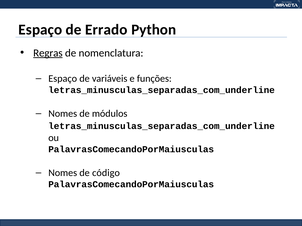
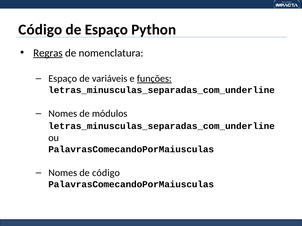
Espaço: Espaço -> Código (40, 30)
de Errado: Errado -> Espaço (106, 30)
funções underline: none -> present (154, 79)
